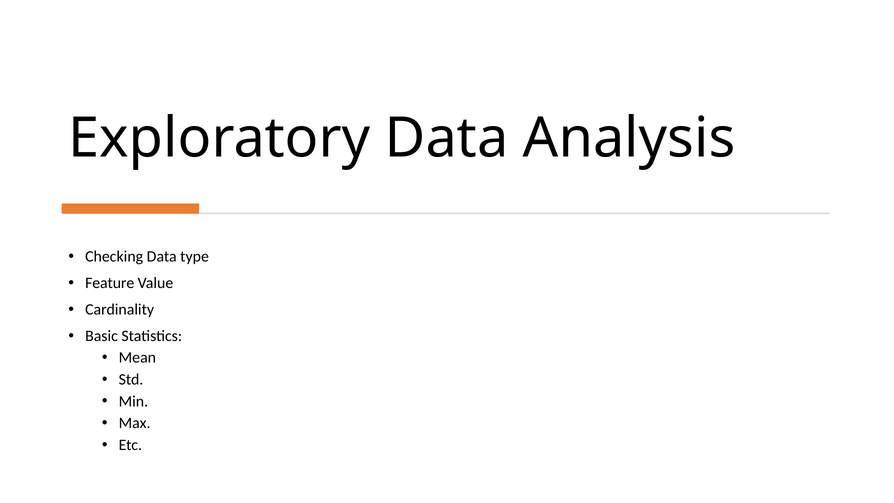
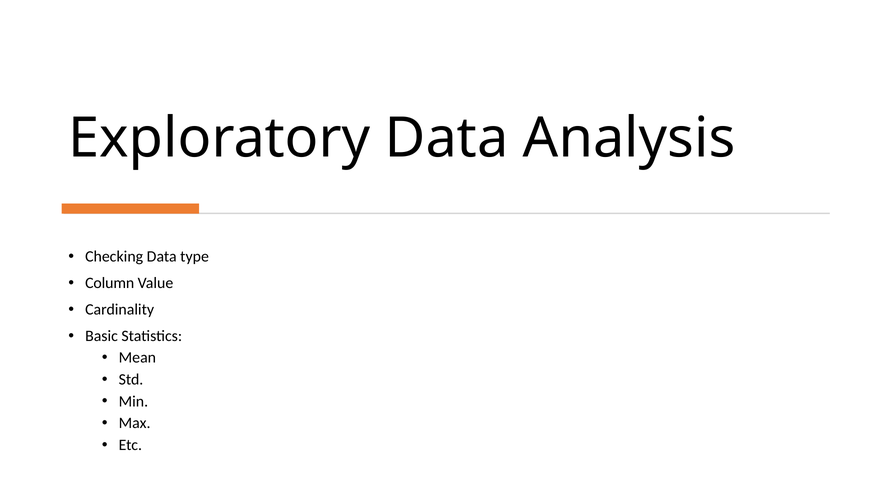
Feature: Feature -> Column (110, 283)
